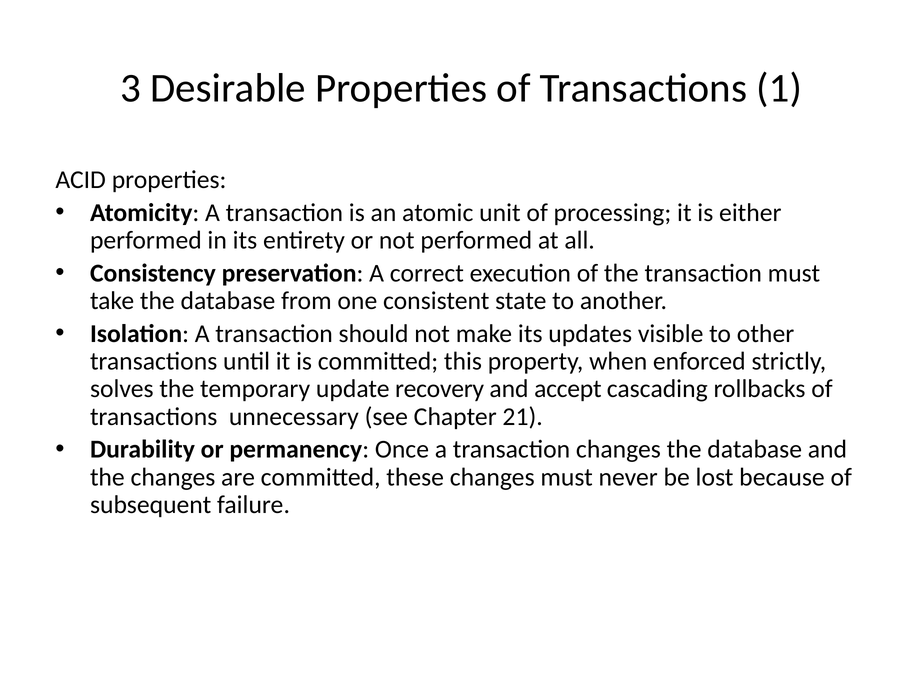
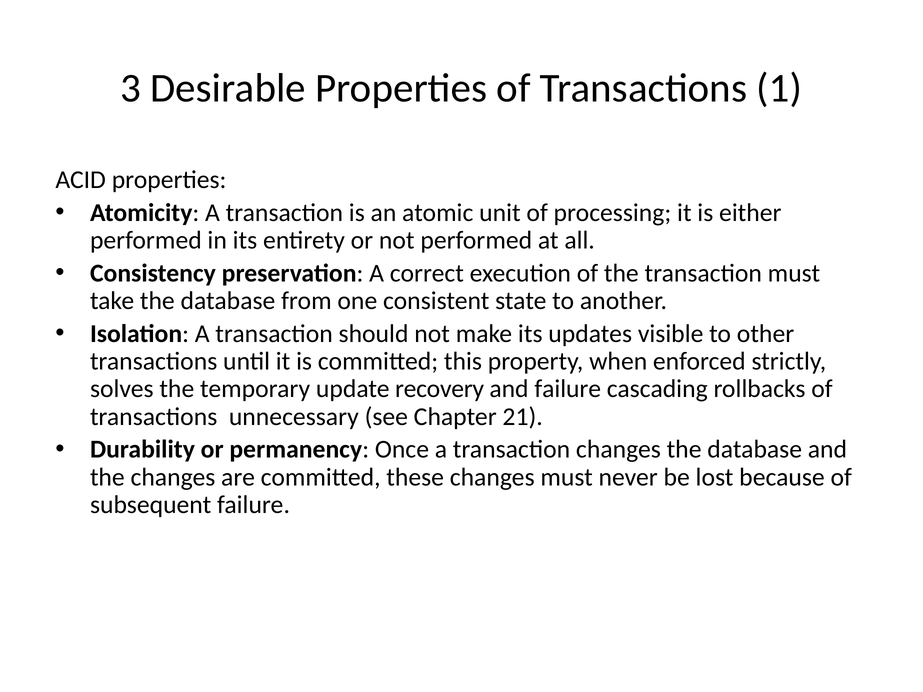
and accept: accept -> failure (568, 389)
